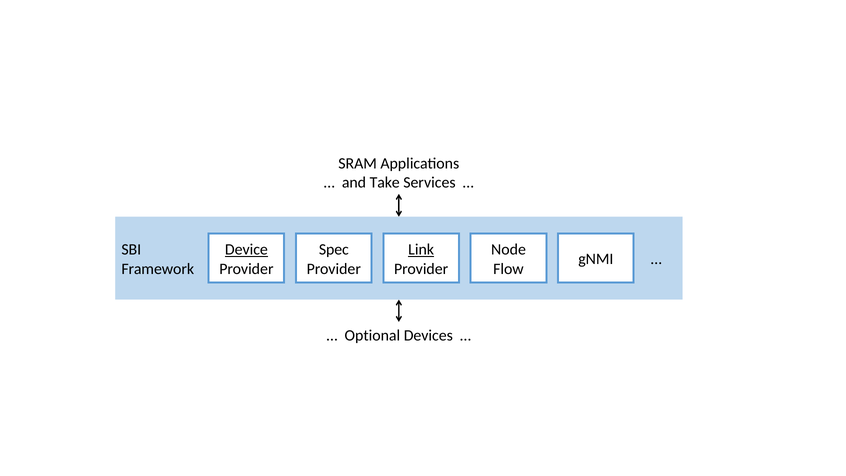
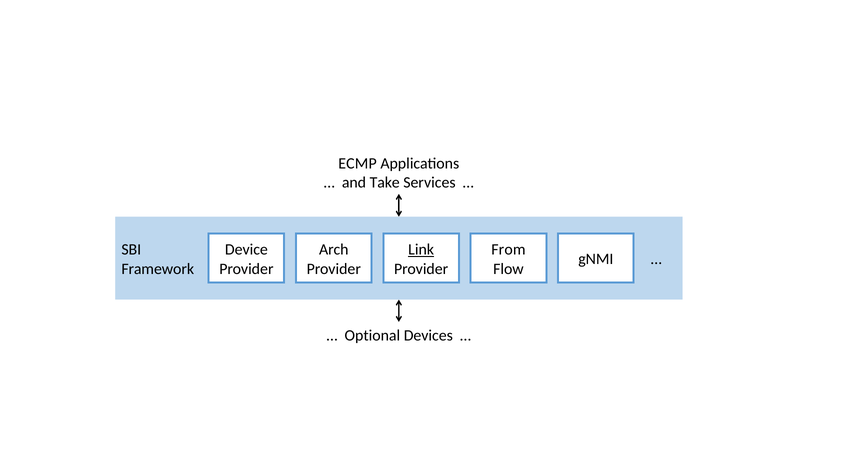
SRAM: SRAM -> ECMP (358, 163)
Device underline: present -> none (246, 250)
Spec: Spec -> Arch (334, 250)
Node: Node -> From (508, 250)
